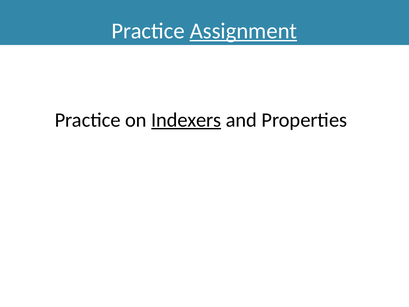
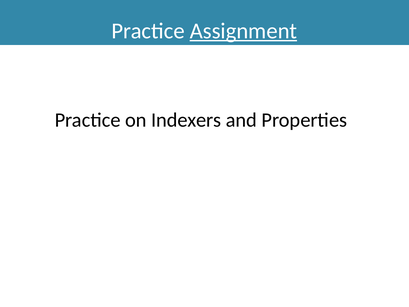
Indexers underline: present -> none (186, 120)
